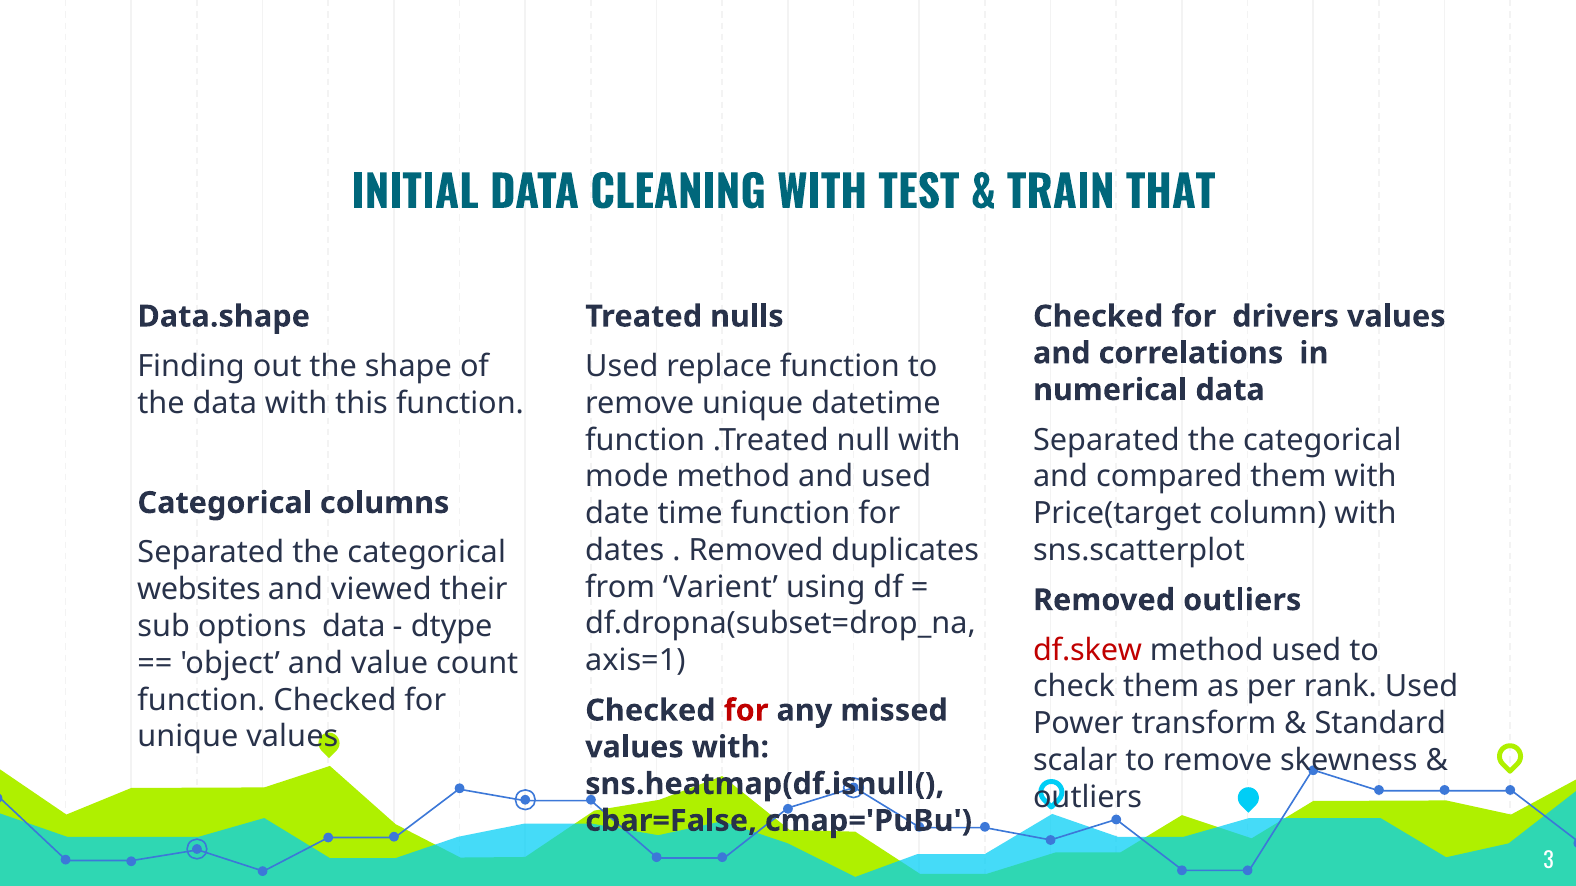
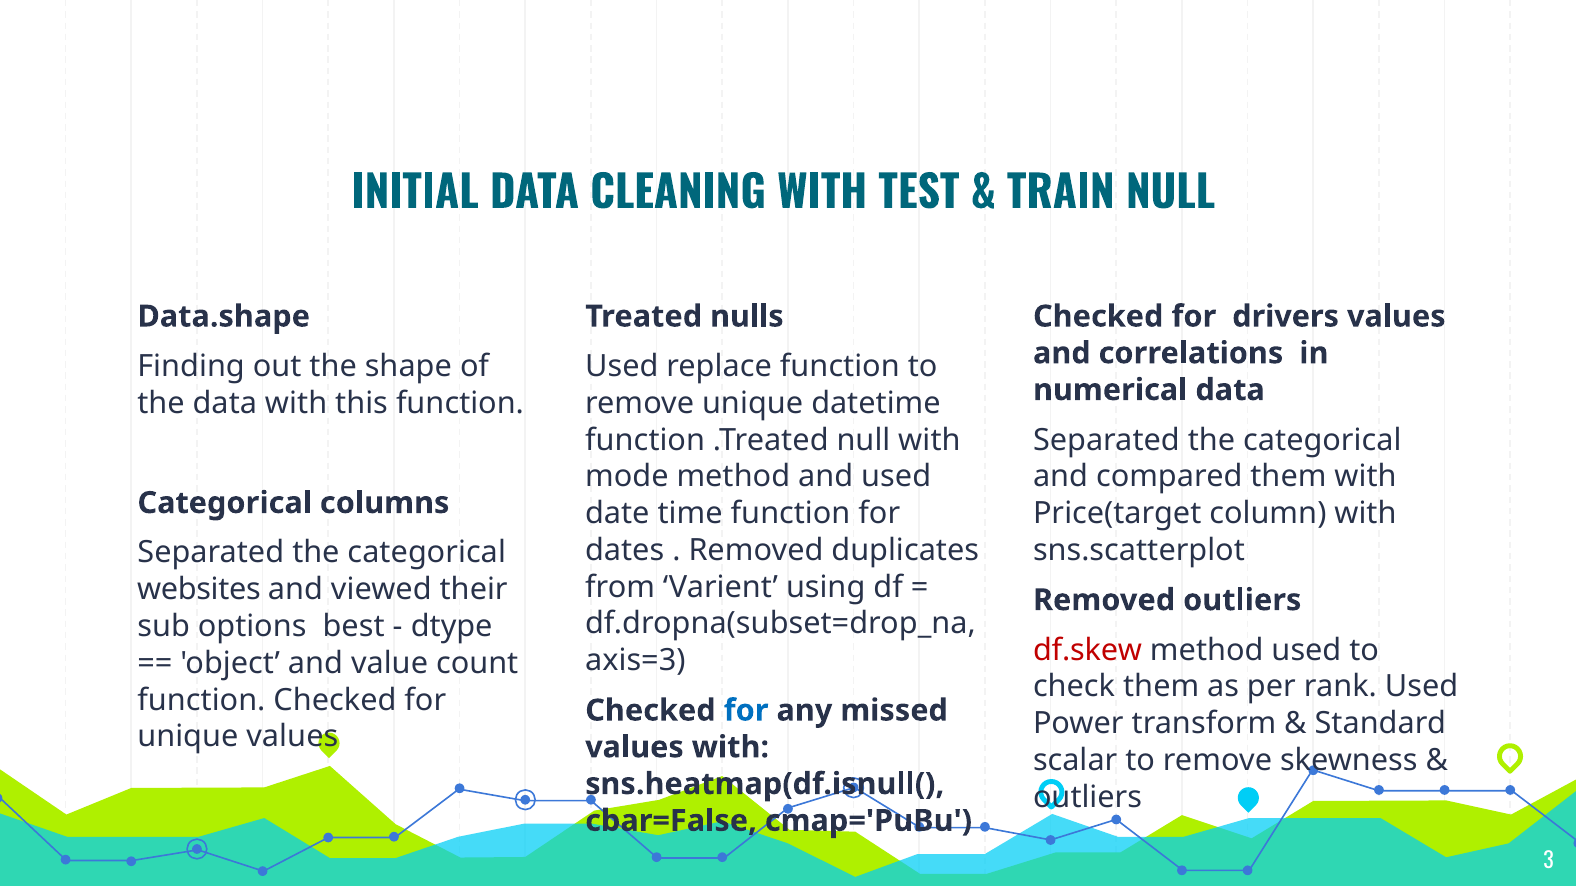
TRAIN THAT: THAT -> NULL (1171, 194)
options data: data -> best (354, 627)
axis=1: axis=1 -> axis=3 (635, 661)
for colour: red -> blue (746, 711)
